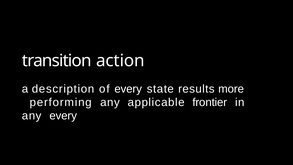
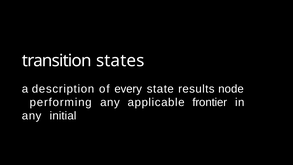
action: action -> states (120, 61)
more: more -> node (231, 89)
any every: every -> initial (63, 116)
